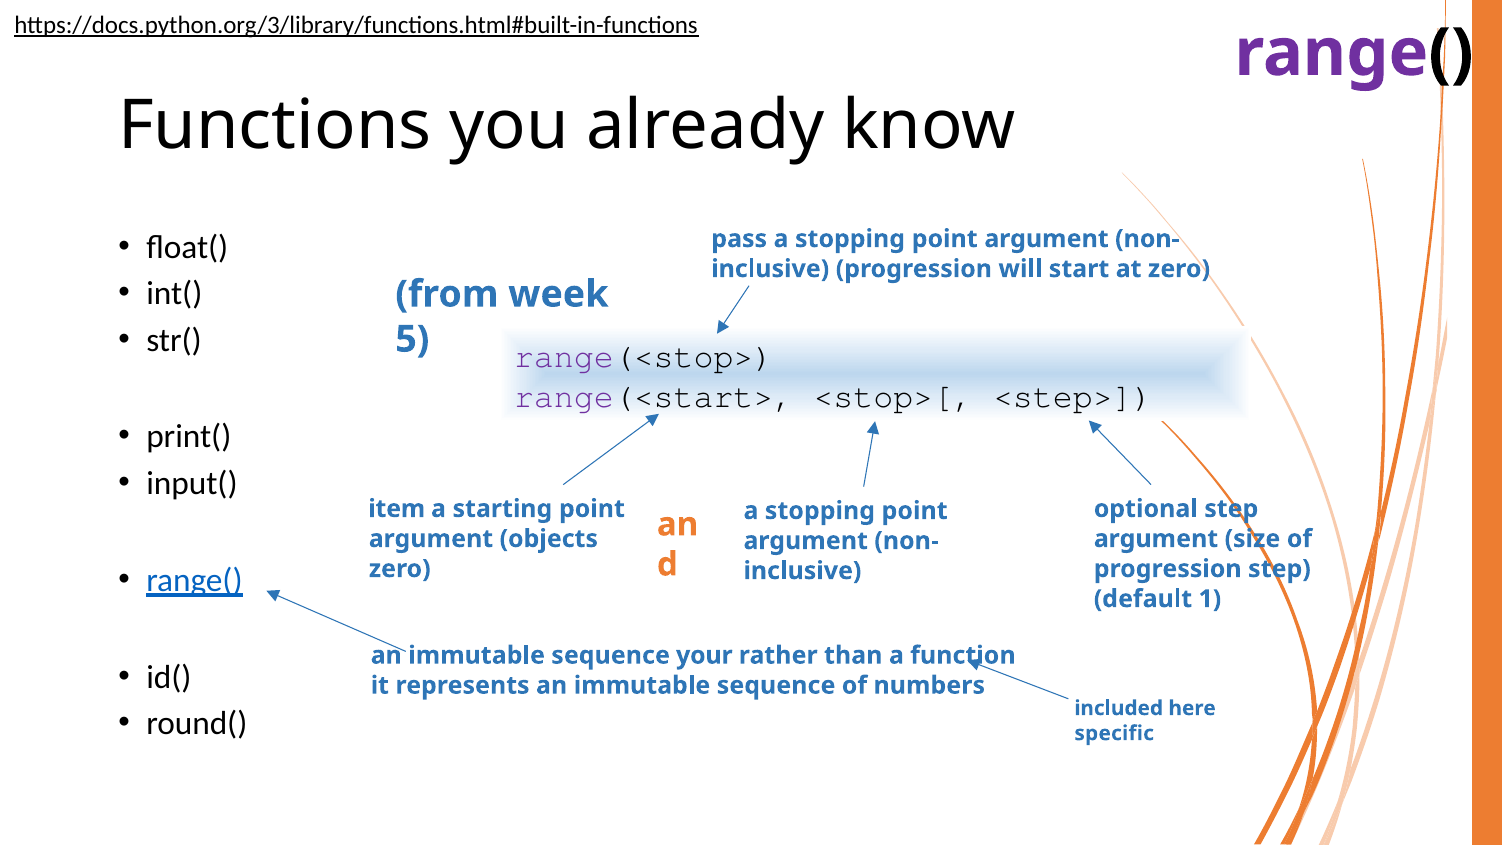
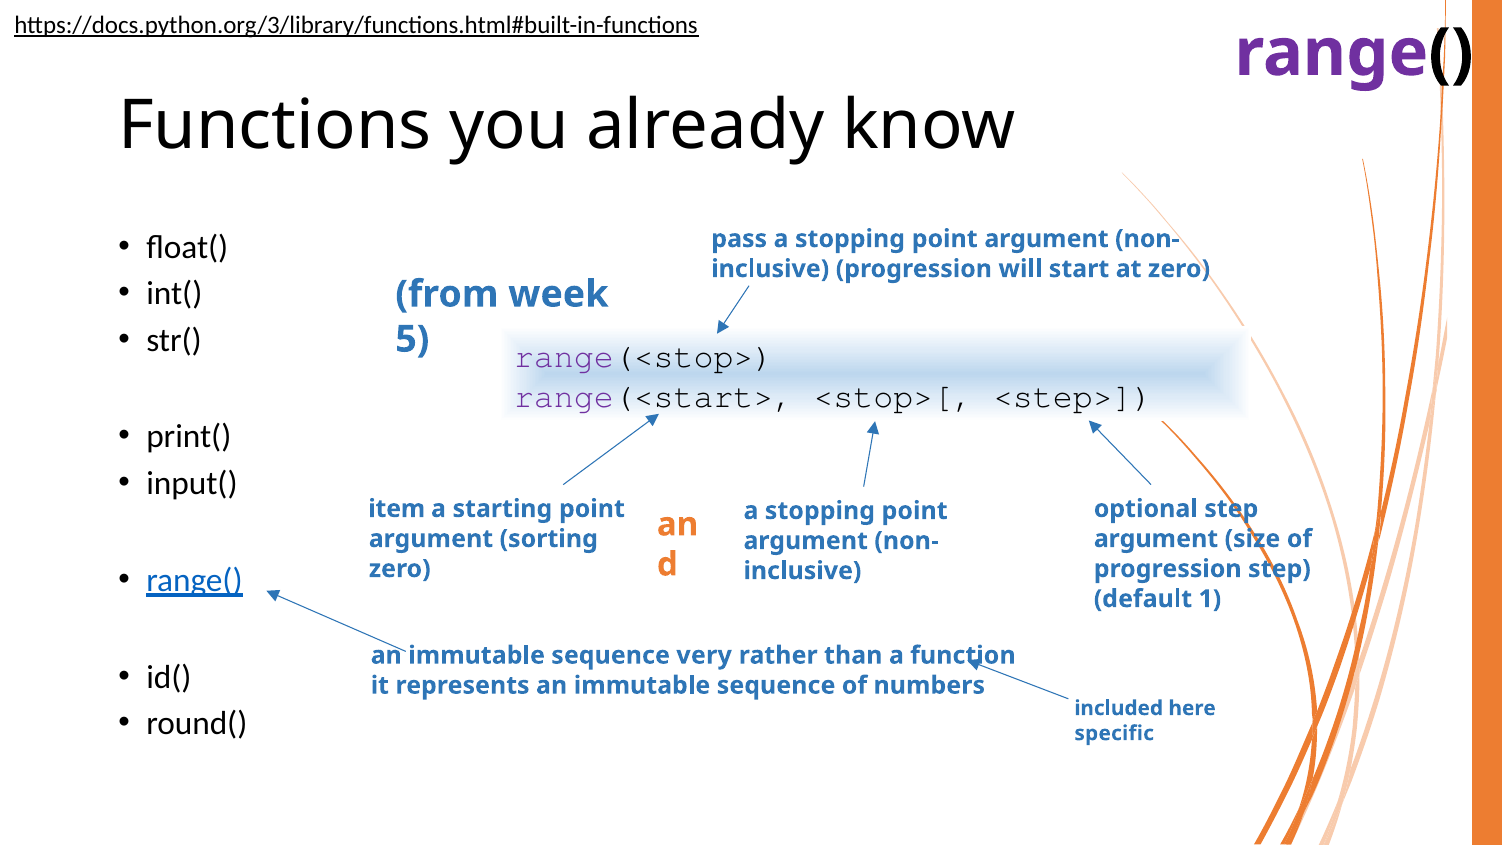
objects: objects -> sorting (549, 539)
your: your -> very (704, 655)
